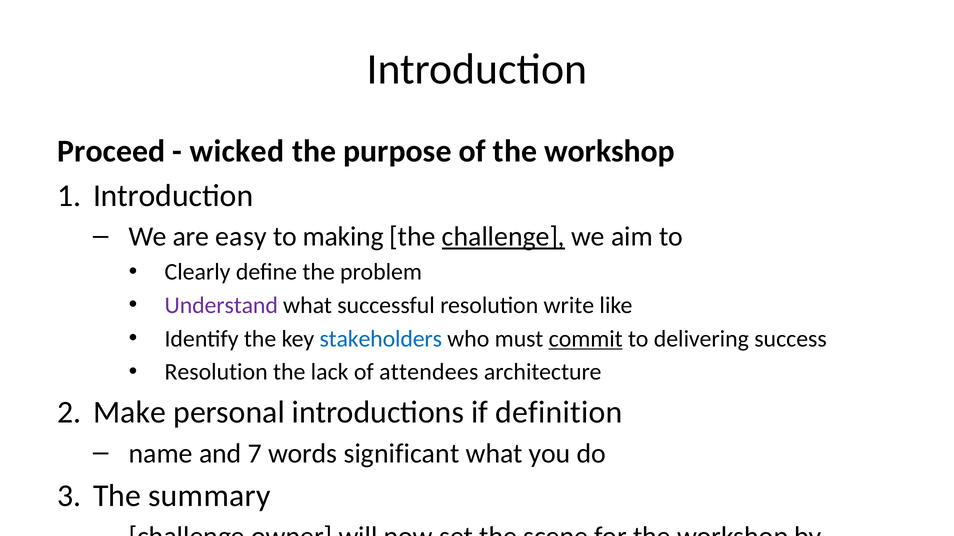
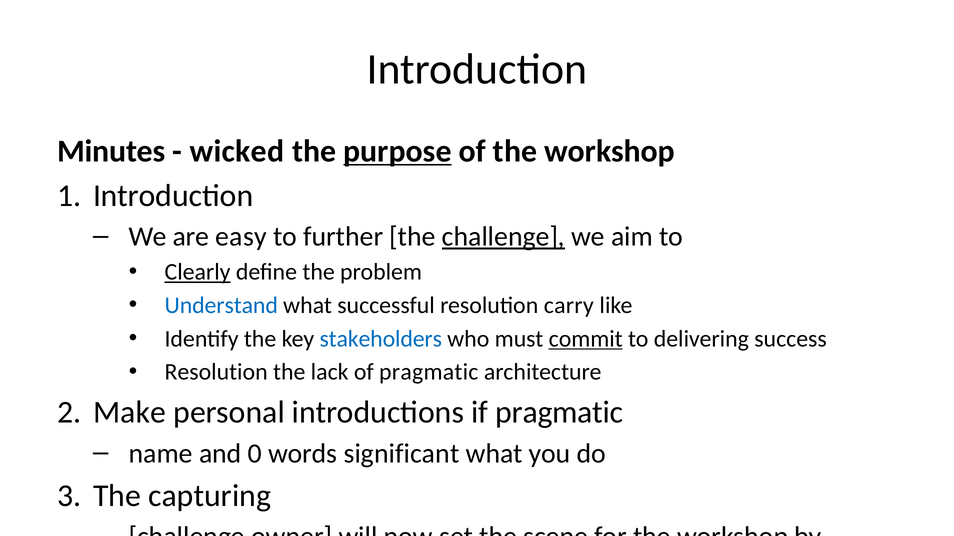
Proceed: Proceed -> Minutes (111, 151)
purpose underline: none -> present (397, 151)
making: making -> further (343, 237)
Clearly underline: none -> present (198, 272)
Understand colour: purple -> blue (221, 306)
write: write -> carry (569, 306)
of attendees: attendees -> pragmatic (429, 373)
if definition: definition -> pragmatic (559, 413)
7: 7 -> 0 (255, 454)
summary: summary -> capturing (210, 496)
